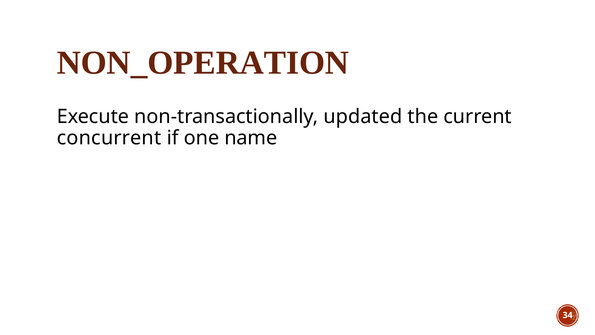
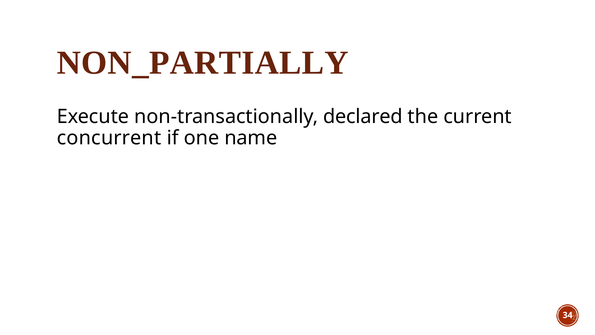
NON_OPERATION: NON_OPERATION -> NON_PARTIALLY (203, 63)
updated: updated -> declared (363, 116)
